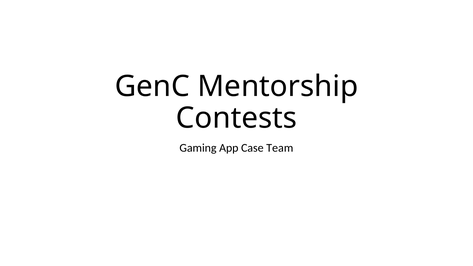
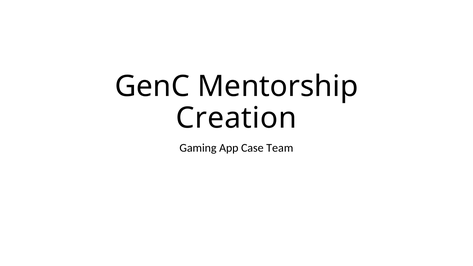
Contests: Contests -> Creation (236, 118)
